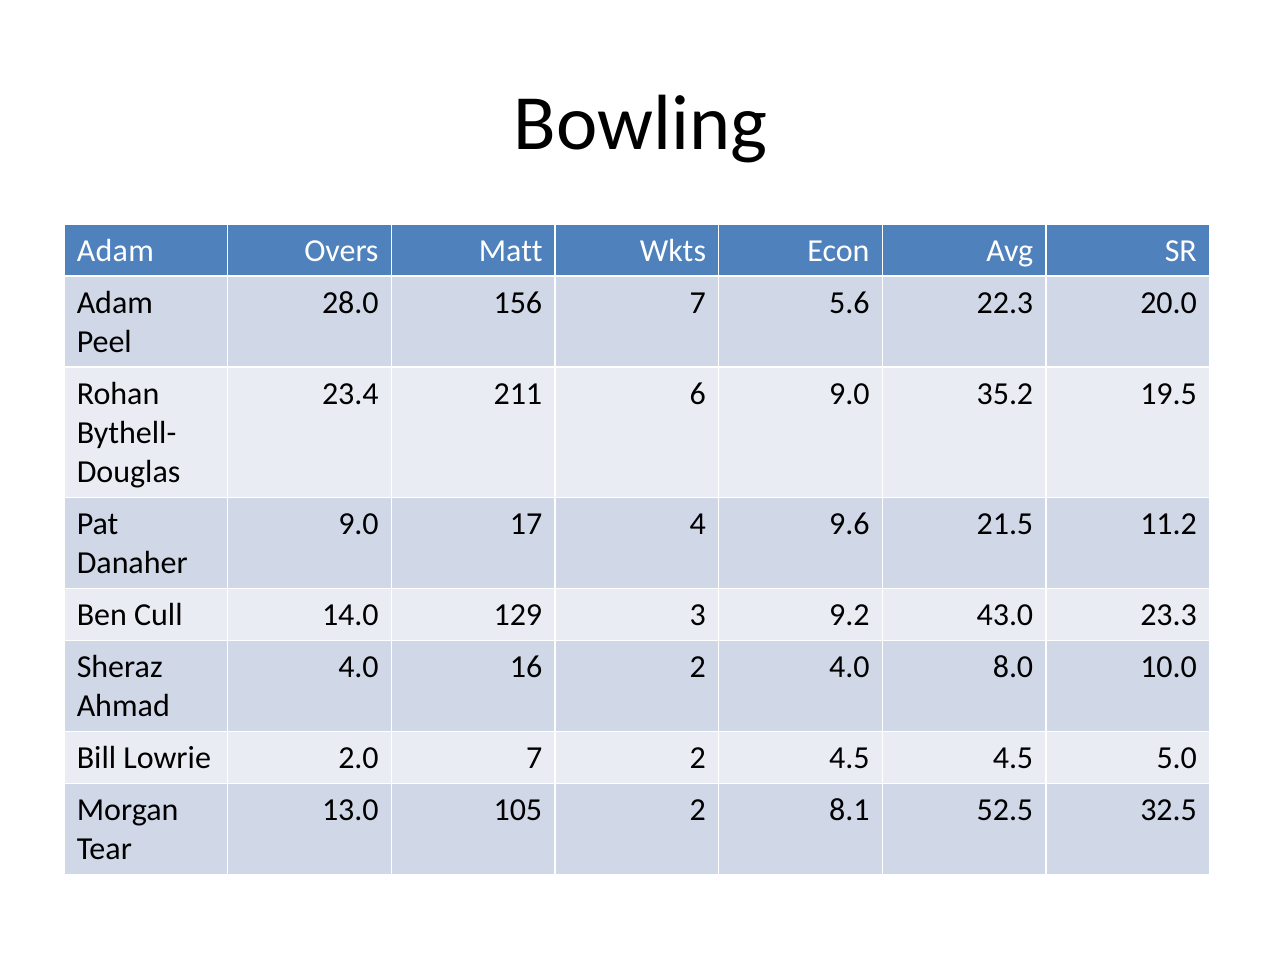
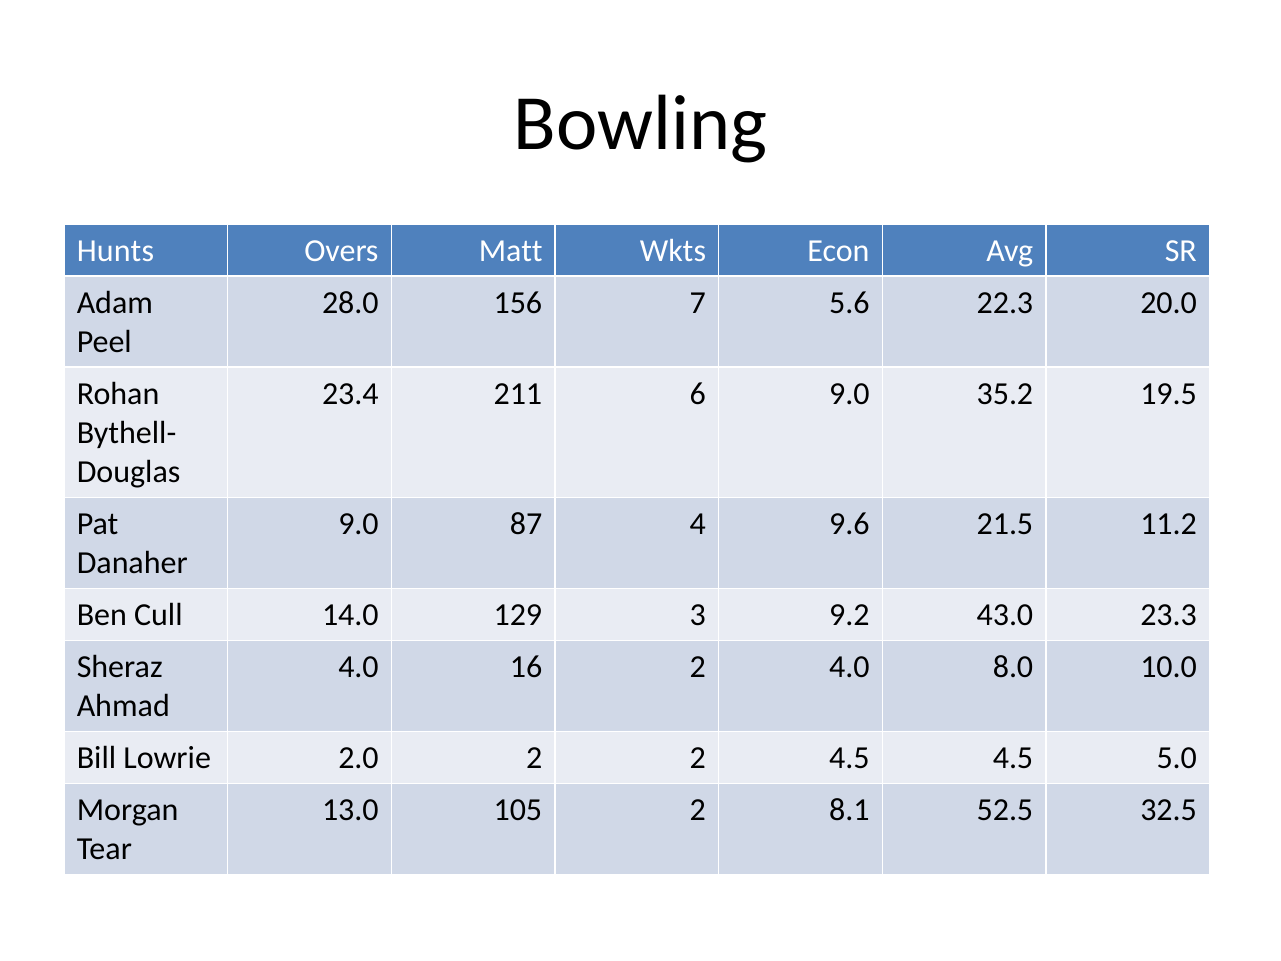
Adam: Adam -> Hunts (115, 251)
17: 17 -> 87 (526, 524)
2.0 7: 7 -> 2 (534, 758)
